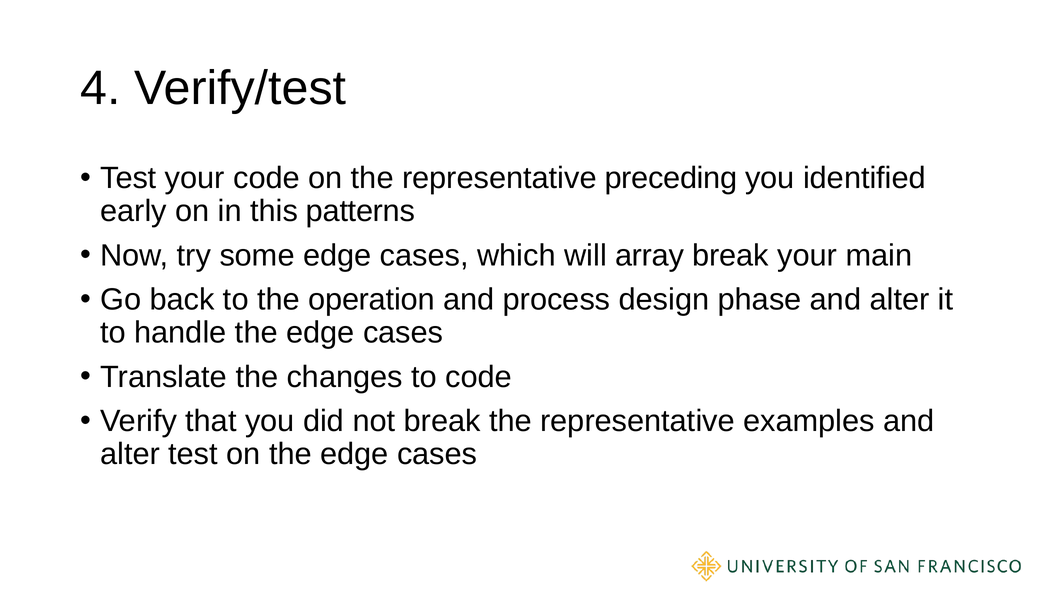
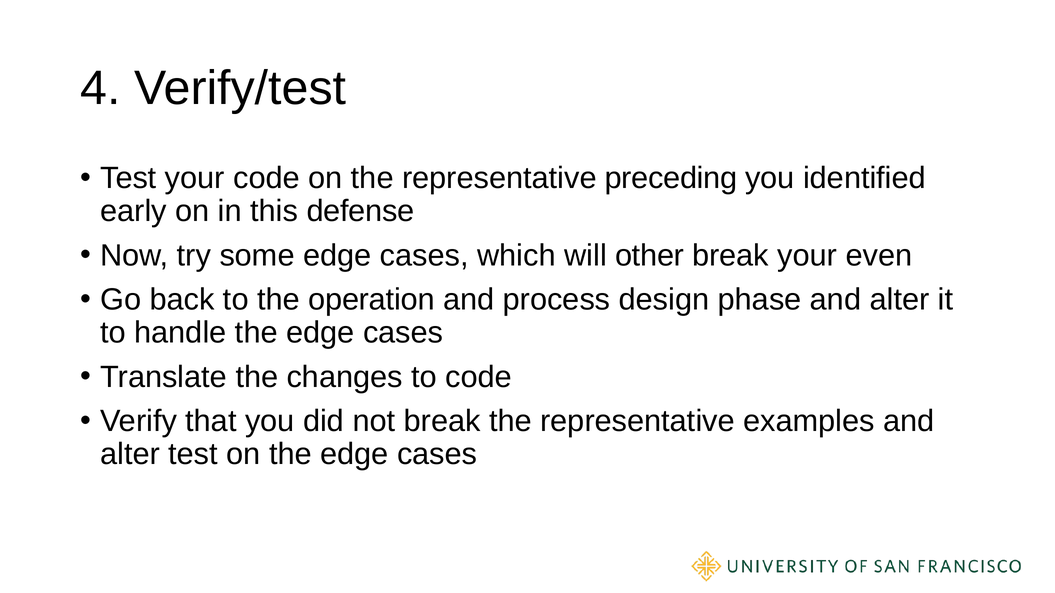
patterns: patterns -> defense (360, 211)
array: array -> other (650, 256)
main: main -> even (879, 256)
